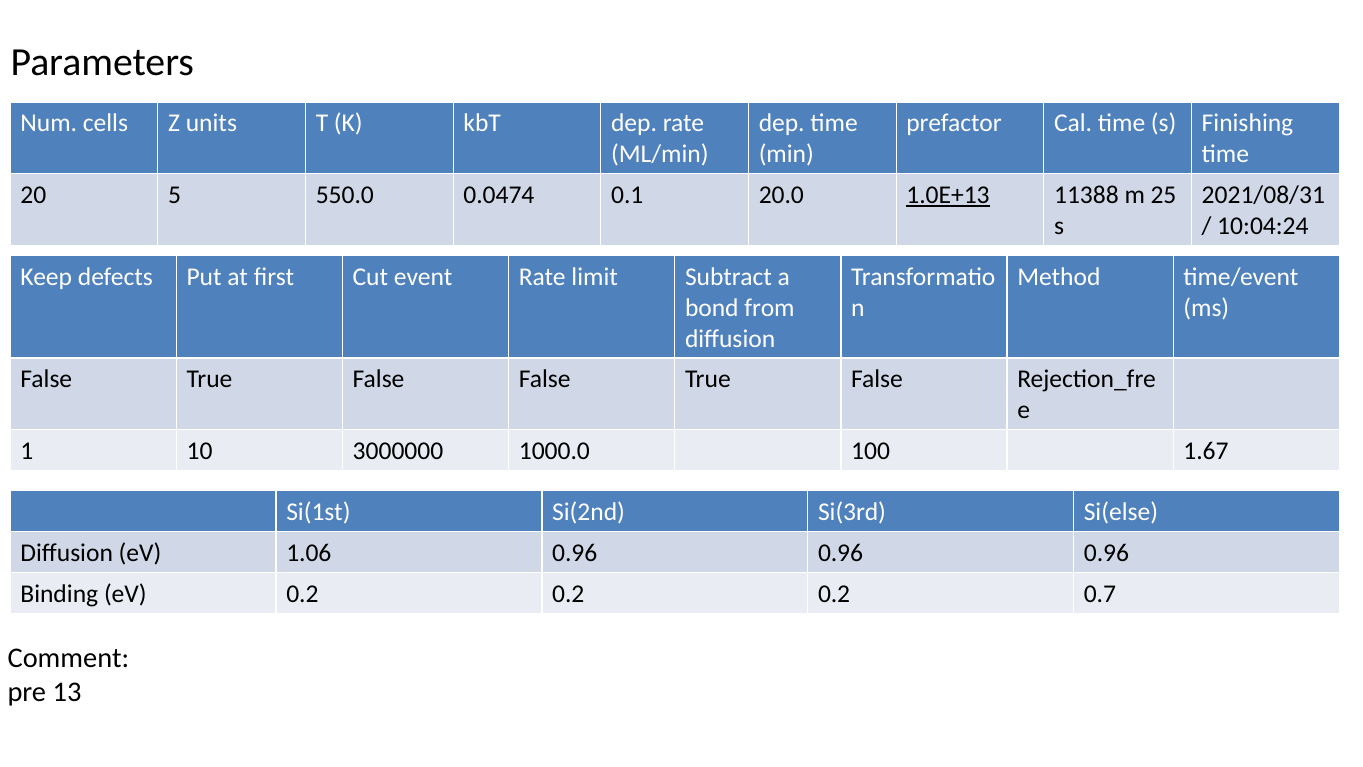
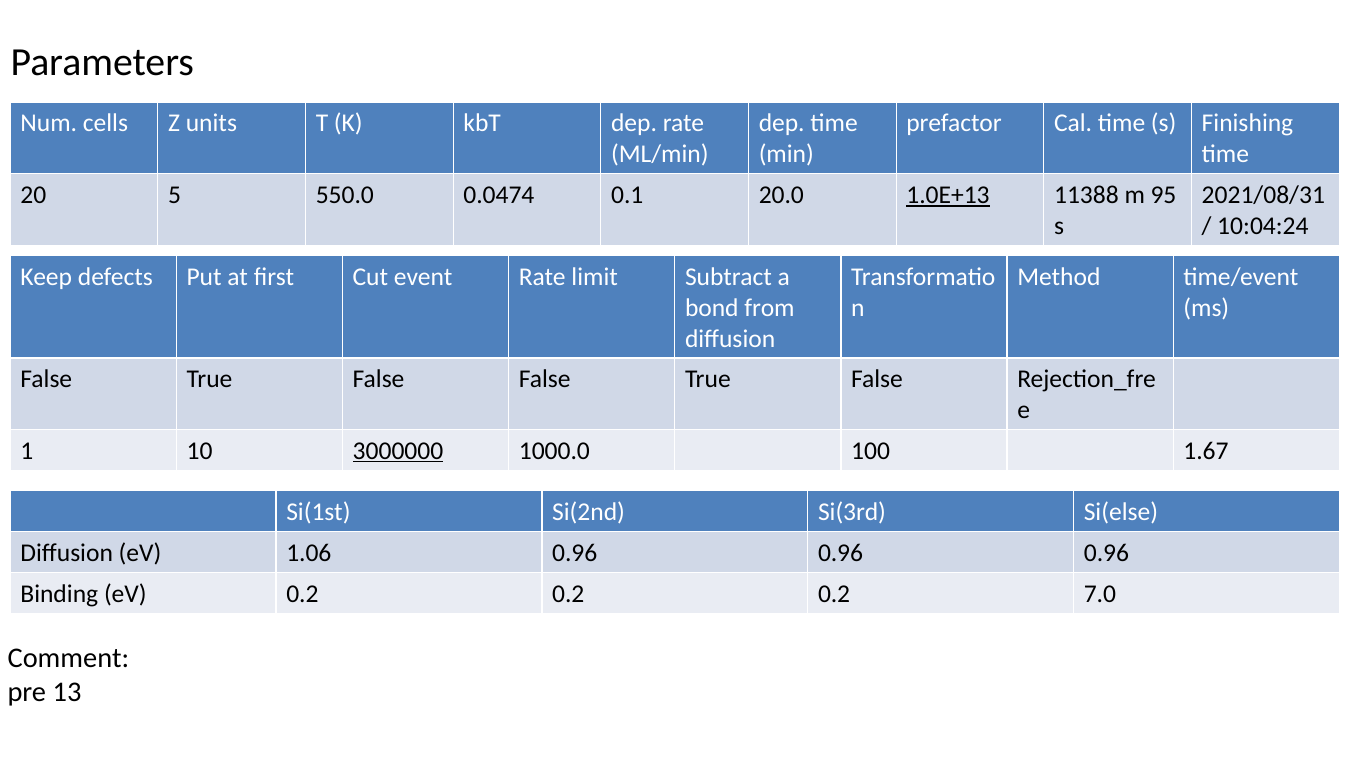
25: 25 -> 95 (1163, 195)
3000000 underline: none -> present (398, 451)
0.7: 0.7 -> 7.0 (1100, 594)
